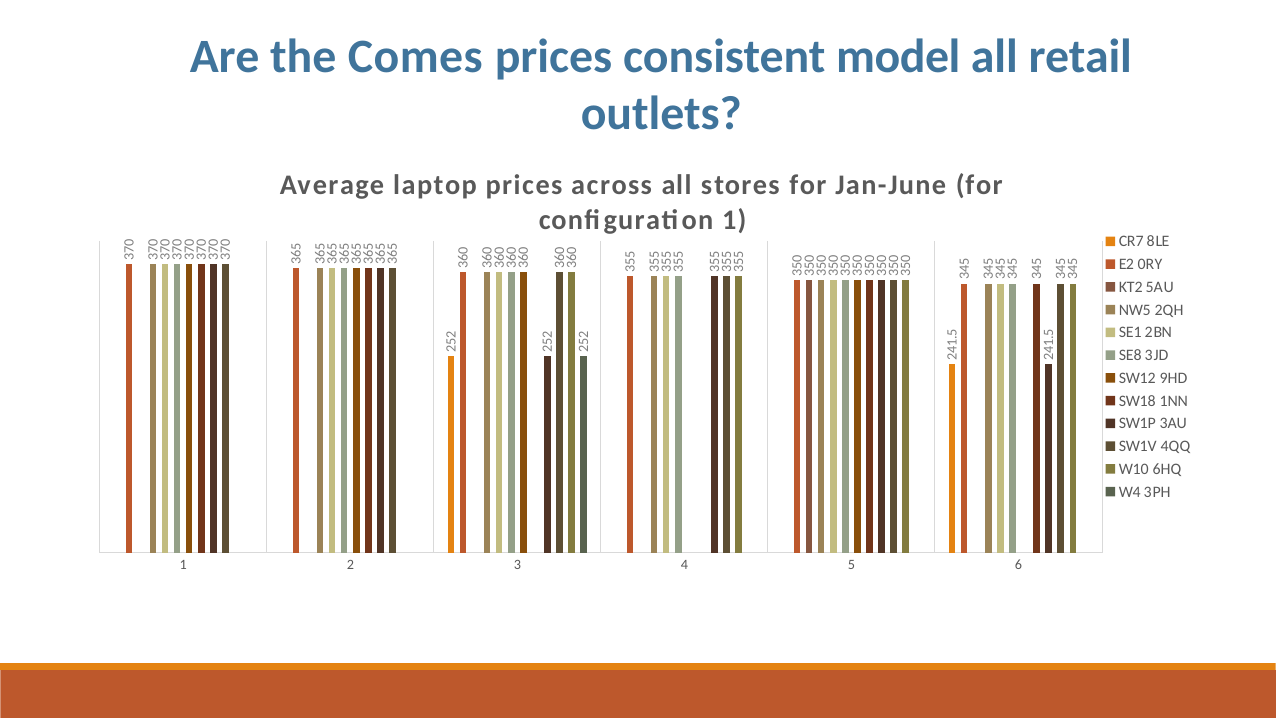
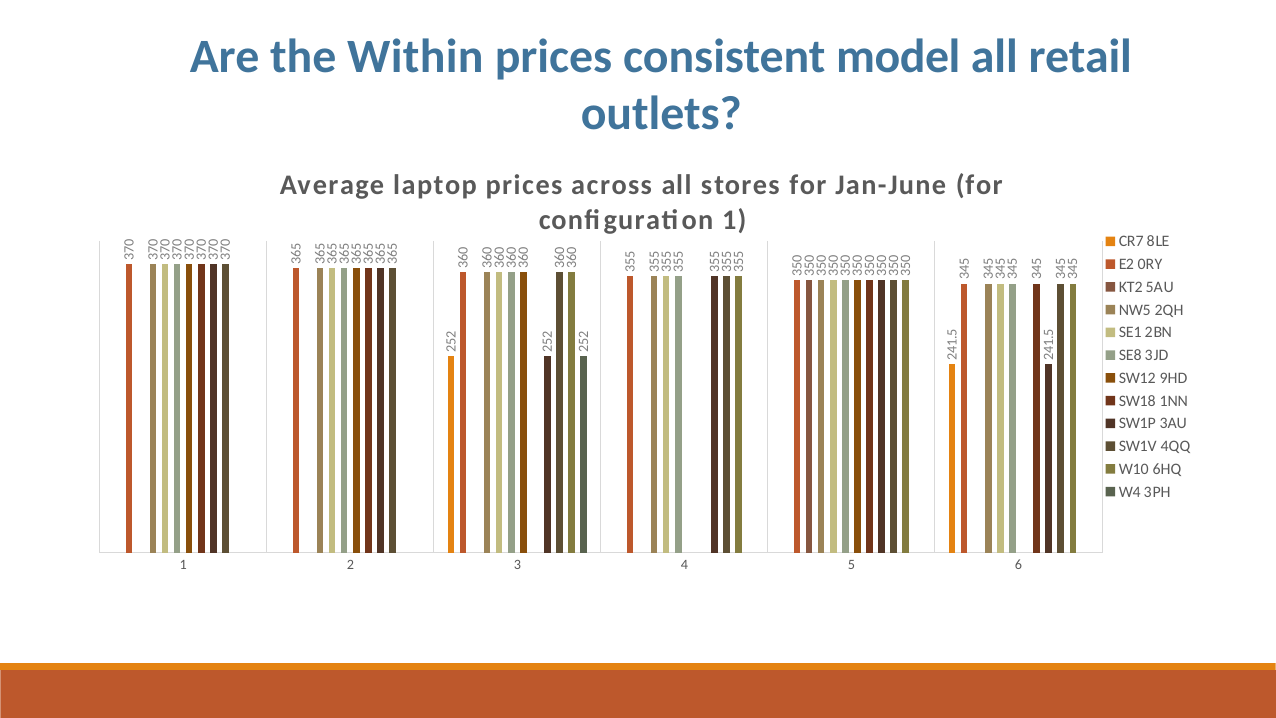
Comes: Comes -> Within (415, 56)
